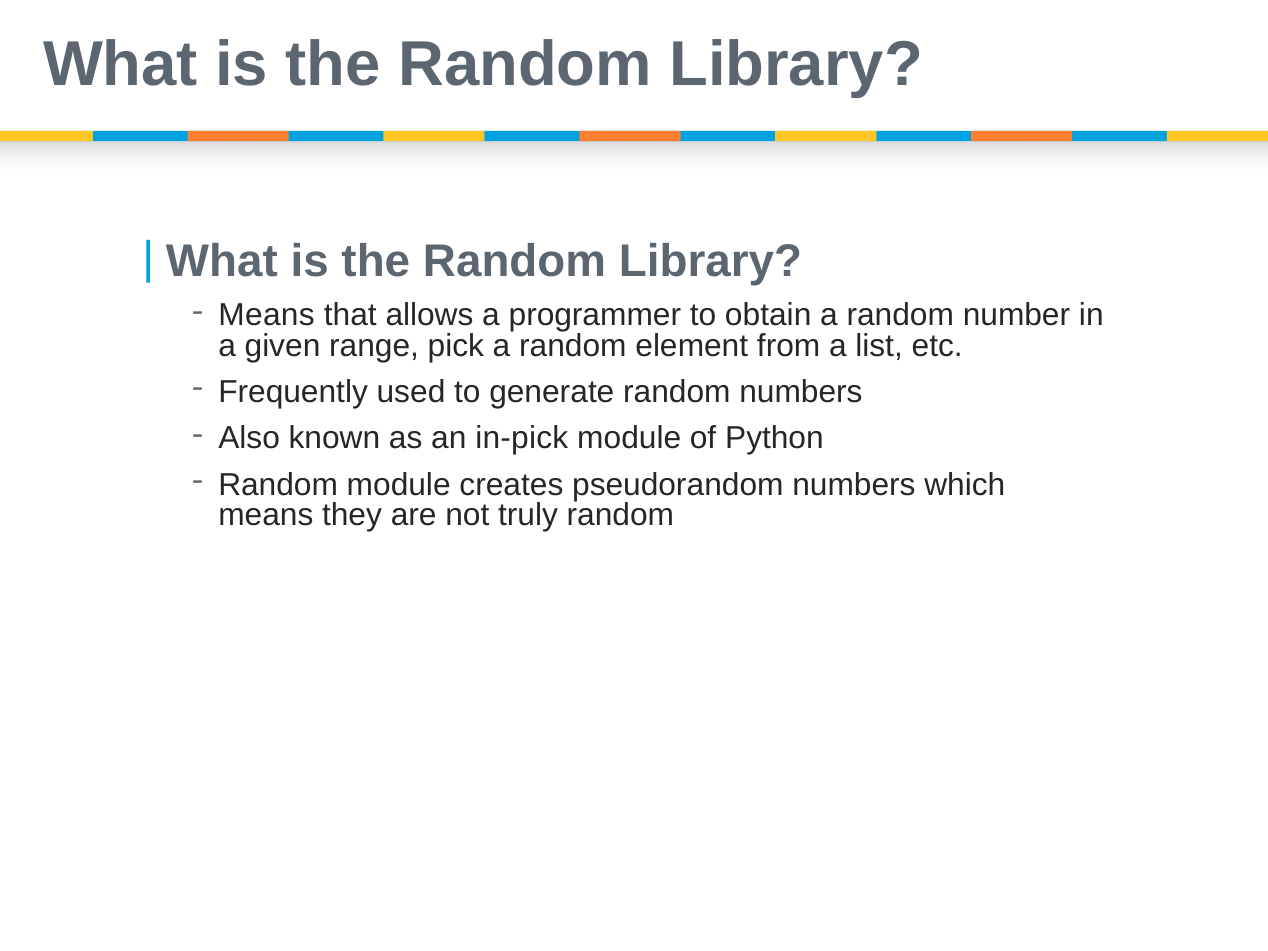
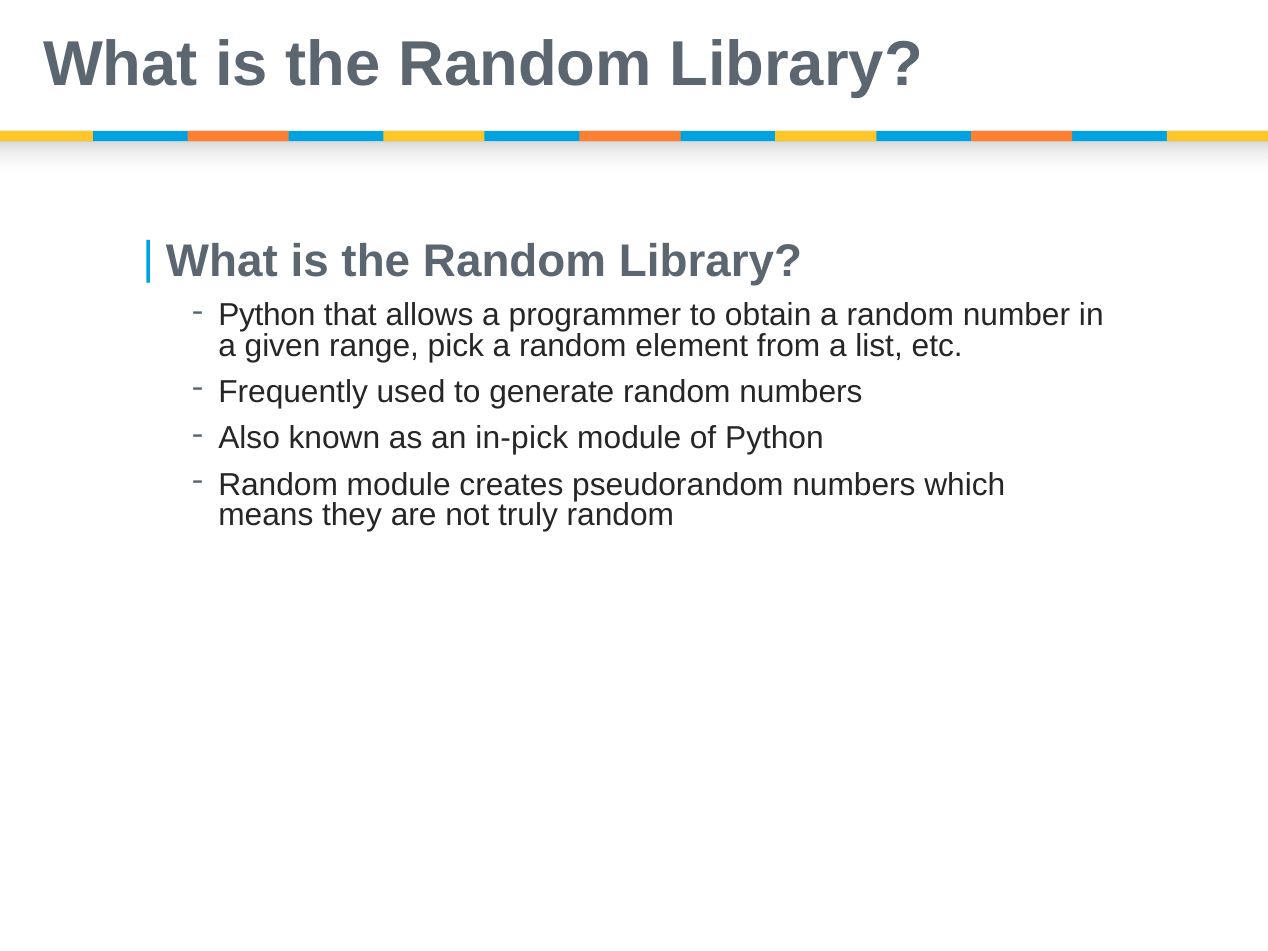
Means: Means -> Python (267, 315)
